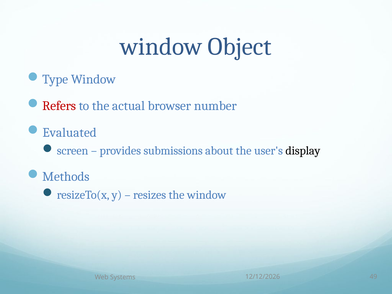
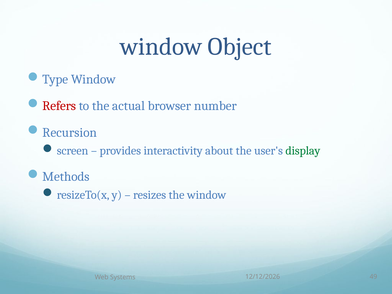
Evaluated: Evaluated -> Recursion (70, 132)
submissions: submissions -> interactivity (173, 151)
display colour: black -> green (303, 151)
